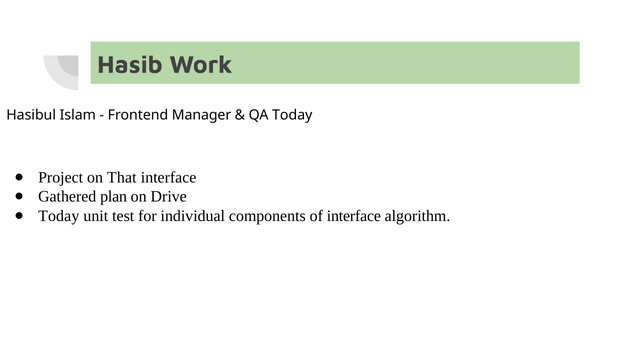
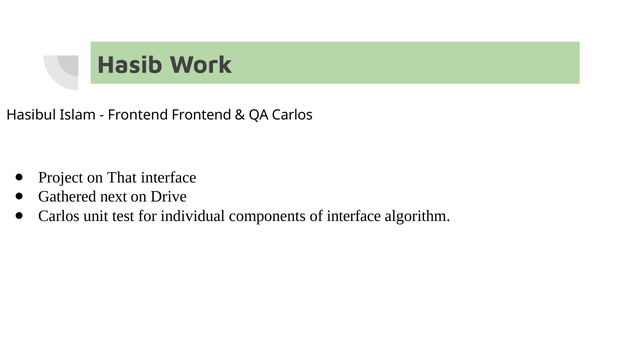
Frontend Manager: Manager -> Frontend (202, 115)
QA Today: Today -> Carlos (292, 115)
plan: plan -> next (114, 197)
Today: Today -> Carlos (59, 216)
